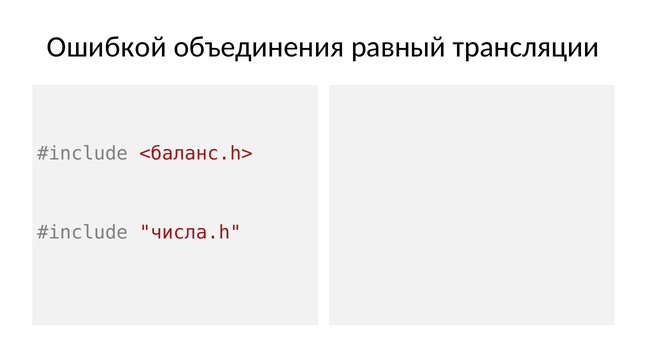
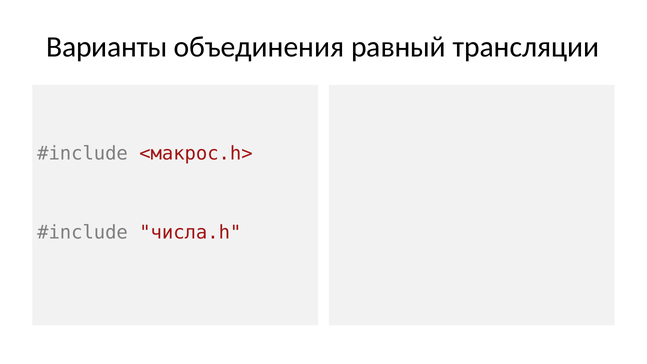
Ошибкой: Ошибкой -> Варианты (107, 47)
<баланс.h>: <баланс.h> -> <макрос.h> (196, 154)
